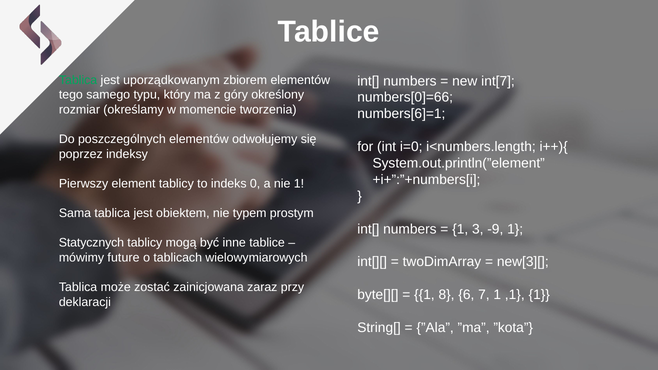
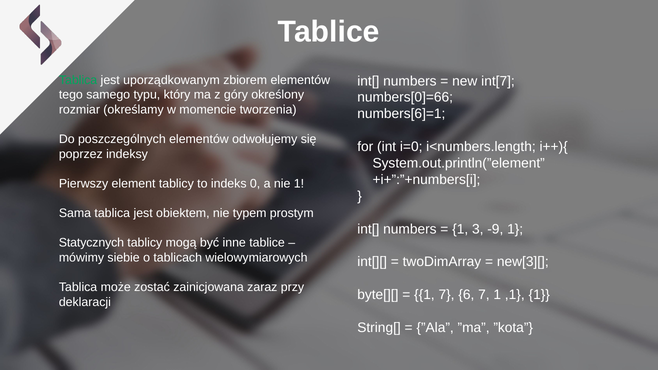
future: future -> siebie (124, 258)
1 8: 8 -> 7 (447, 295)
